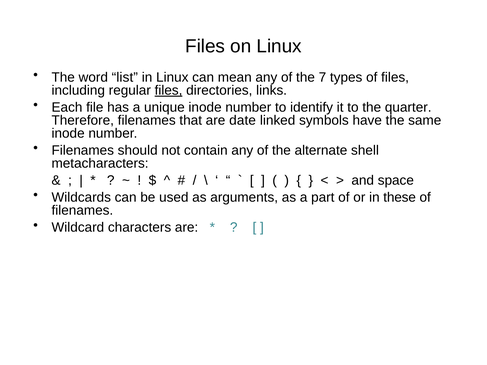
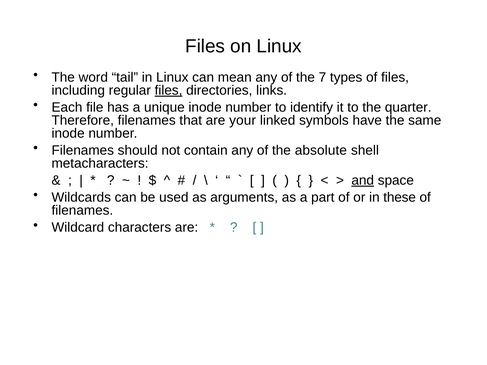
list: list -> tail (125, 77)
date: date -> your (243, 120)
alternate: alternate -> absolute (321, 150)
and underline: none -> present (363, 181)
